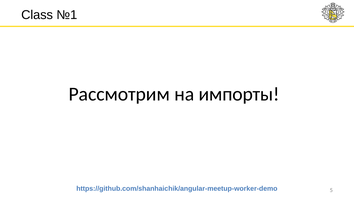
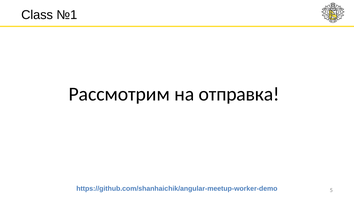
импорты: импорты -> отправка (239, 94)
